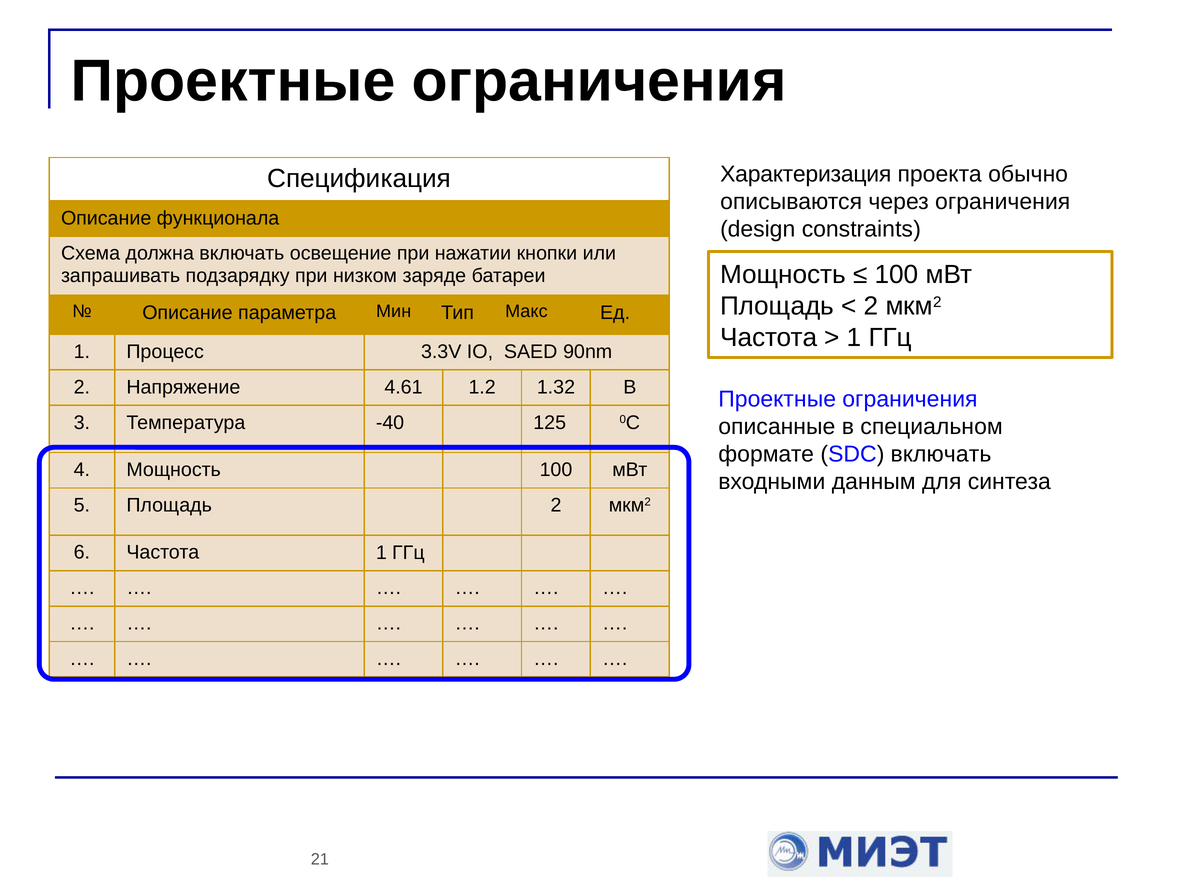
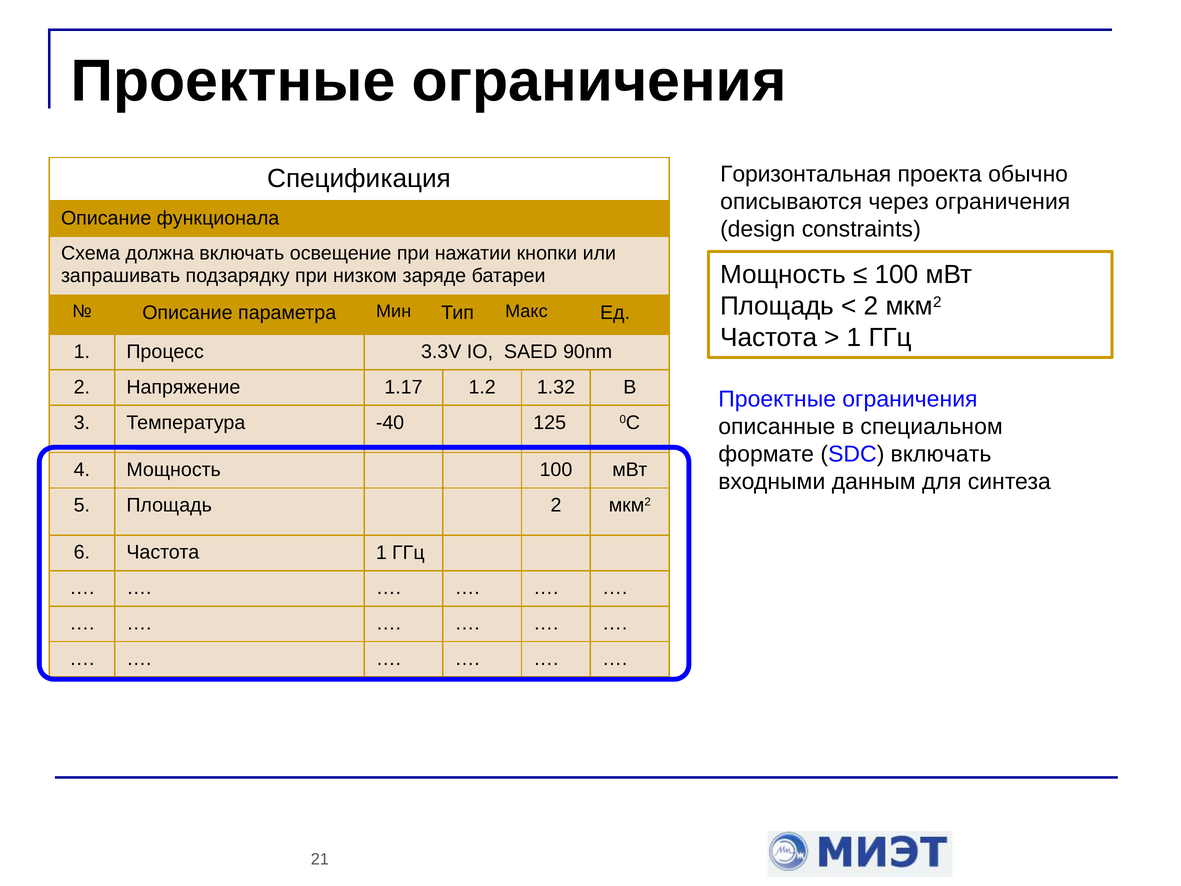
Характеризация: Характеризация -> Горизонтальная (806, 174)
4.61: 4.61 -> 1.17 (403, 387)
